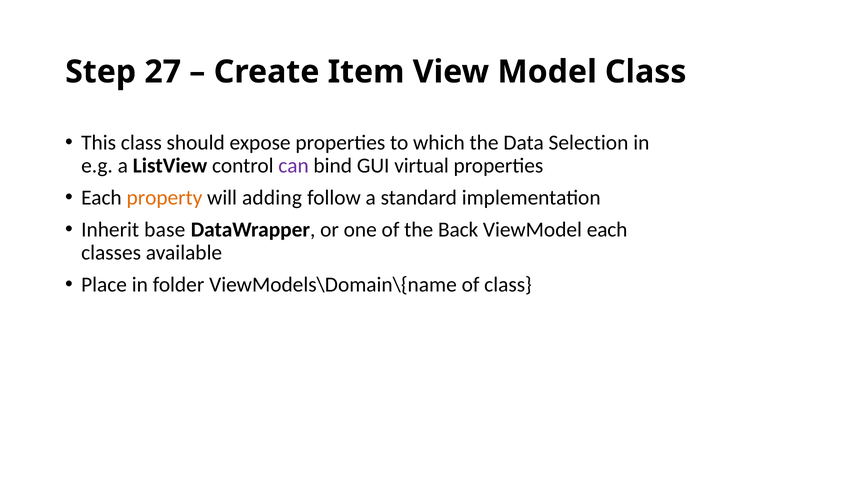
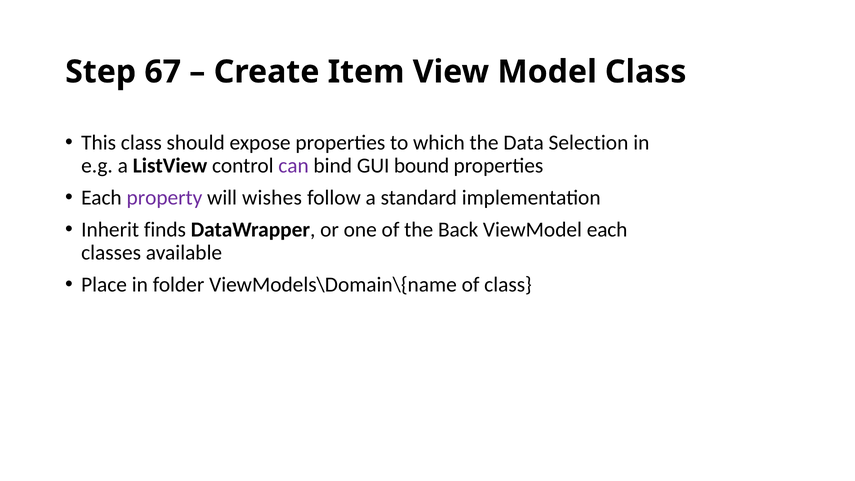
27: 27 -> 67 (163, 72)
virtual: virtual -> bound (422, 166)
property colour: orange -> purple (164, 198)
adding: adding -> wishes (272, 198)
base: base -> finds (165, 230)
